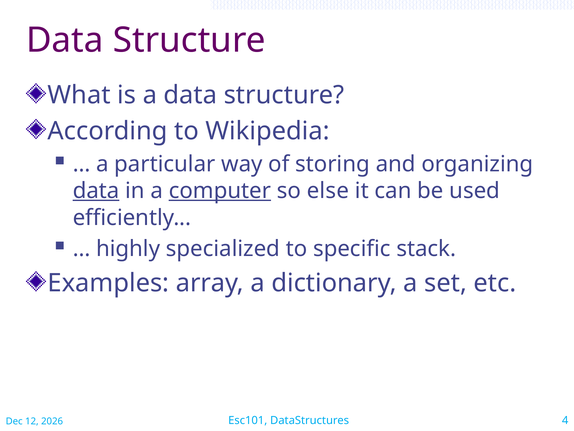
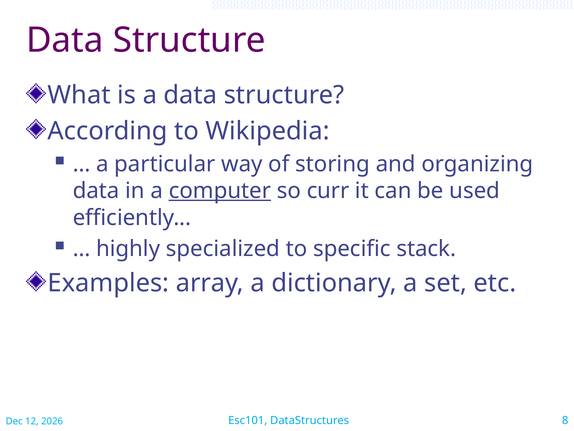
data underline: present -> none (96, 191)
else: else -> curr (328, 191)
4: 4 -> 8 (565, 420)
